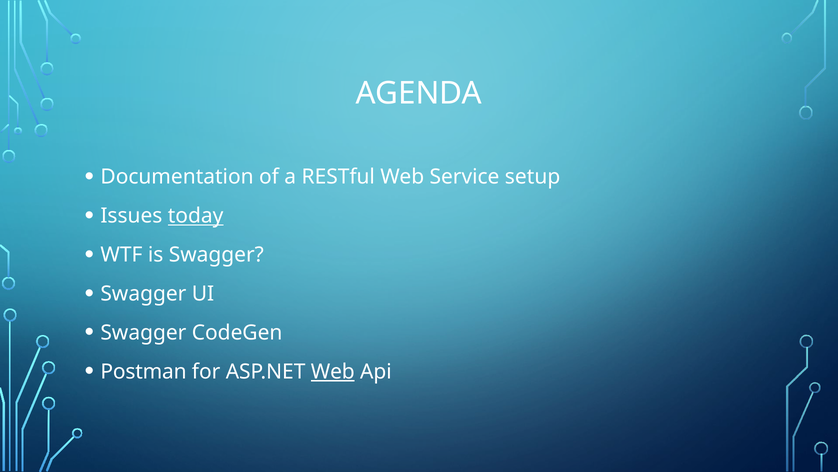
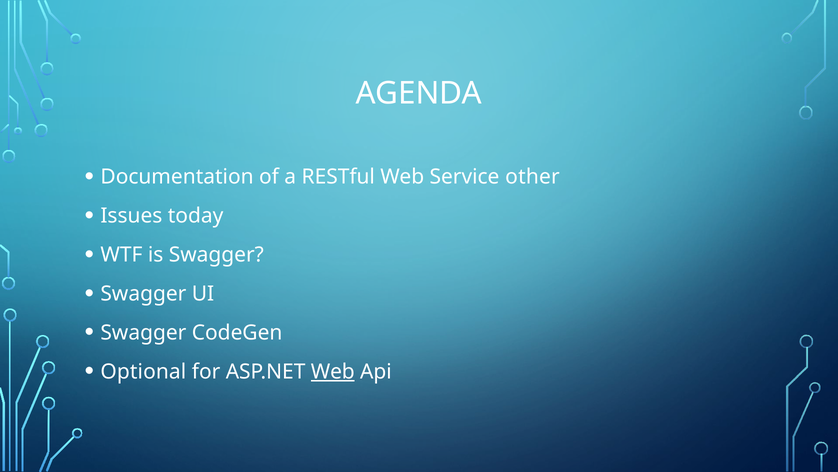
setup: setup -> other (533, 177)
today underline: present -> none (196, 216)
Postman: Postman -> Optional (143, 371)
